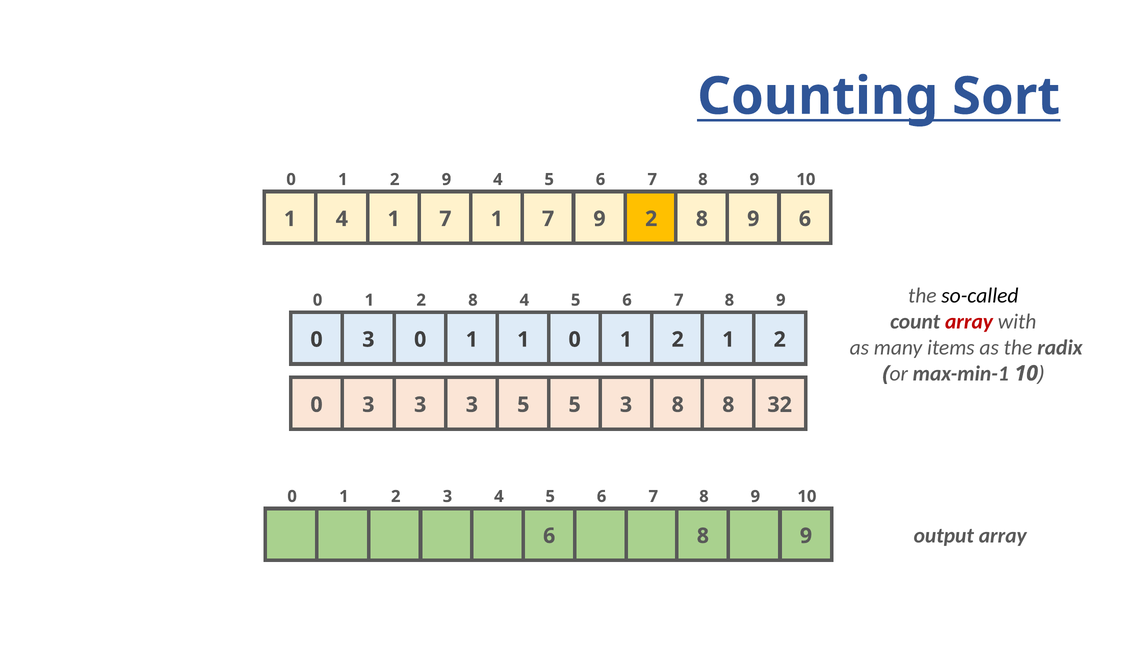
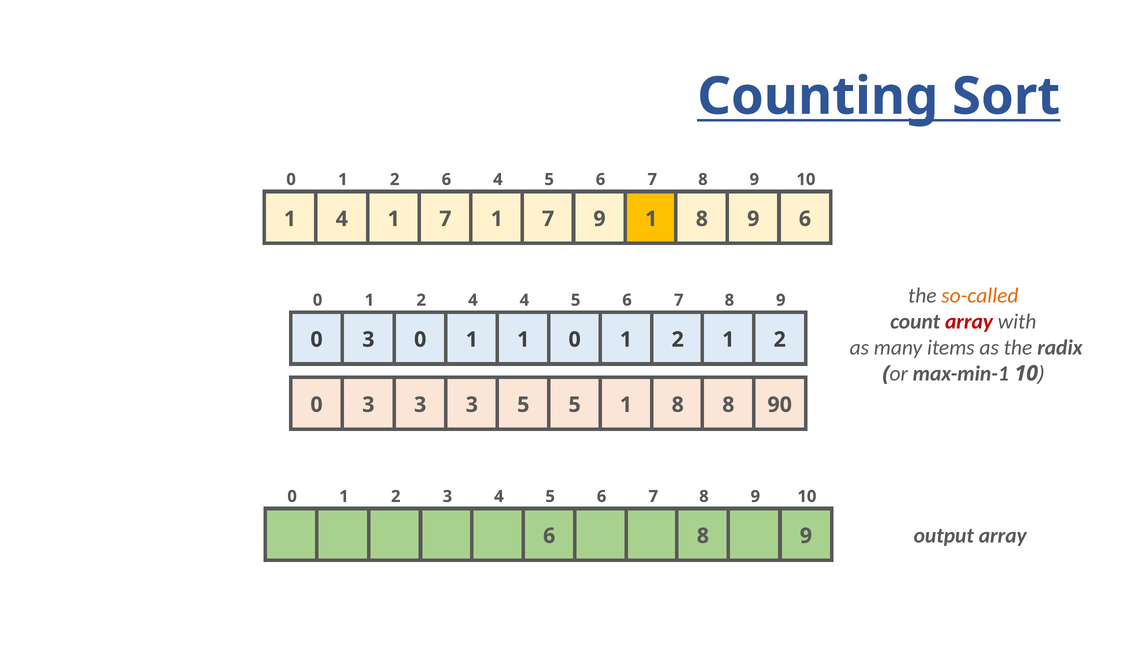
2 9: 9 -> 6 (446, 179)
9 2: 2 -> 1 (651, 219)
1 2 8: 8 -> 4 (473, 300)
so-called colour: black -> orange (980, 296)
5 3: 3 -> 1 (626, 405)
32: 32 -> 90 (780, 405)
